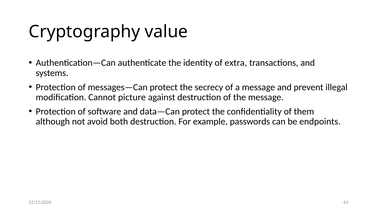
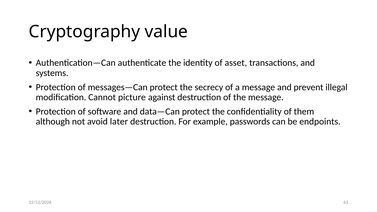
extra: extra -> asset (236, 63)
both: both -> later (119, 122)
